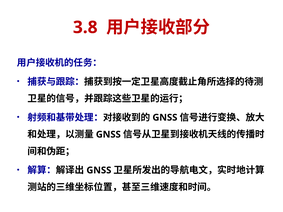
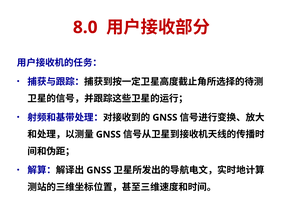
3.8: 3.8 -> 8.0 (85, 27)
